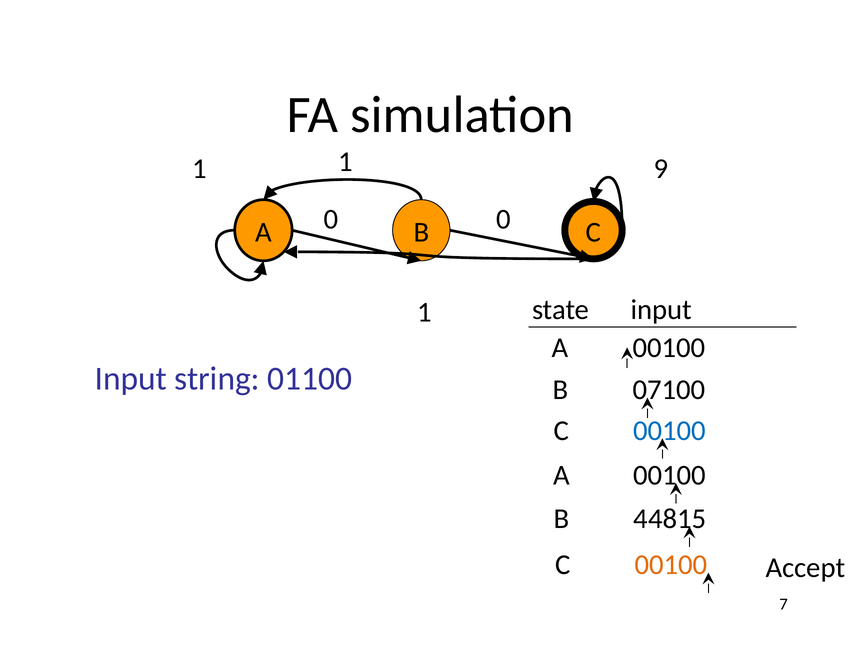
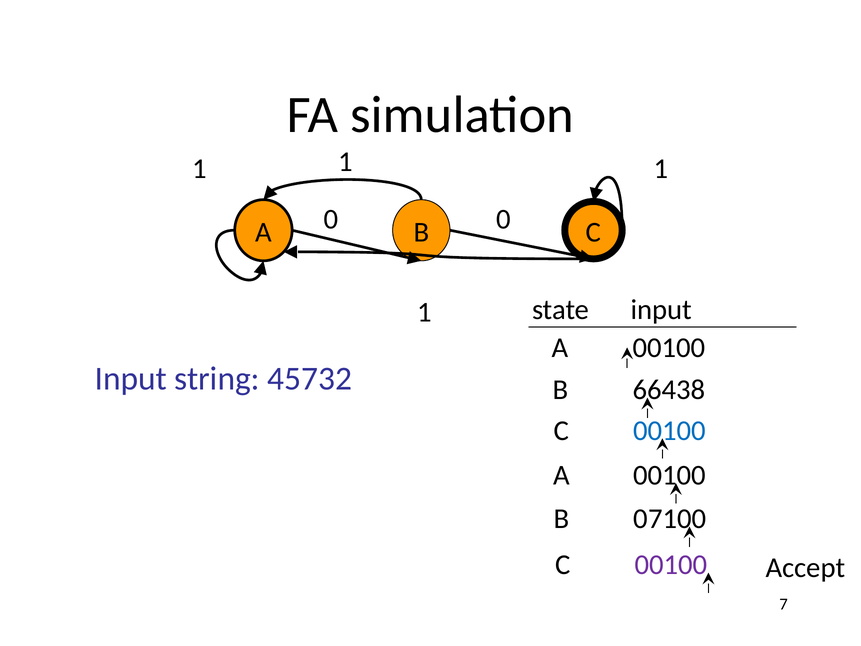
9: 9 -> 1 (661, 169)
01100: 01100 -> 45732 (310, 378)
07100: 07100 -> 66438 (669, 390)
44815: 44815 -> 07100 (670, 519)
00100 colour: orange -> purple (671, 565)
